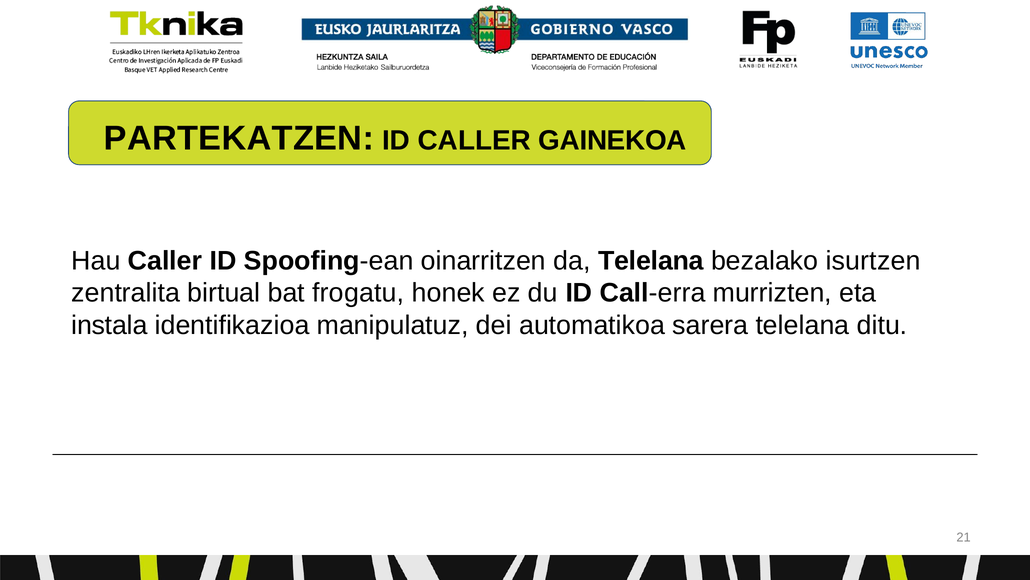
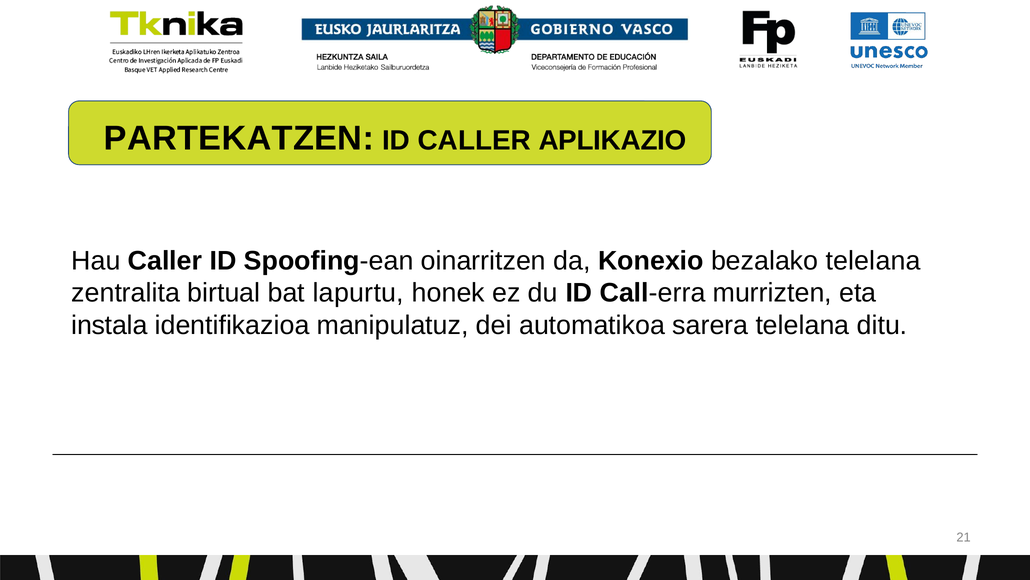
GAINEKOA: GAINEKOA -> APLIKAZIO (612, 140)
da Telelana: Telelana -> Konexio (651, 261)
bezalako isurtzen: isurtzen -> telelana (873, 261)
frogatu: frogatu -> lapurtu (358, 293)
